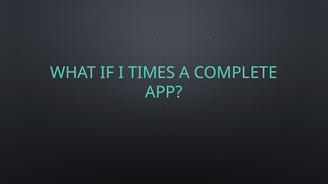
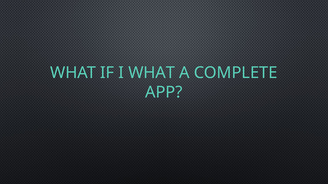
I TIMES: TIMES -> WHAT (152, 73)
